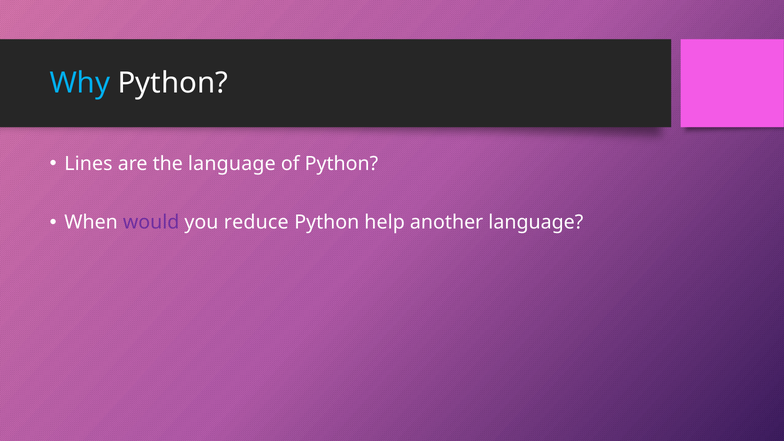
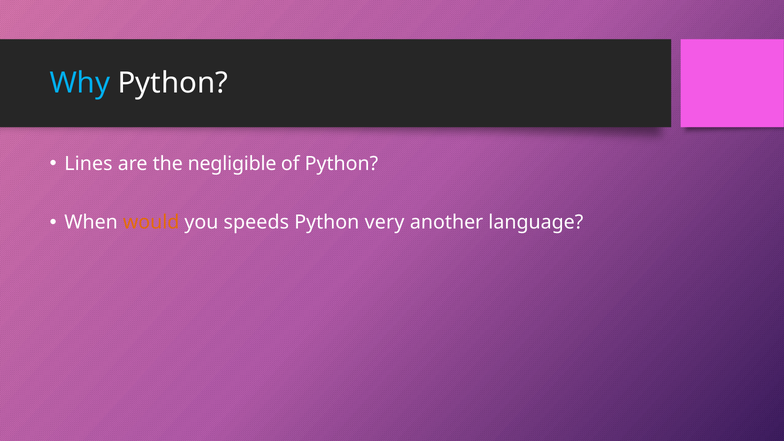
the language: language -> negligible (232, 164)
would colour: purple -> orange (151, 222)
reduce: reduce -> speeds (256, 222)
help: help -> very (385, 222)
